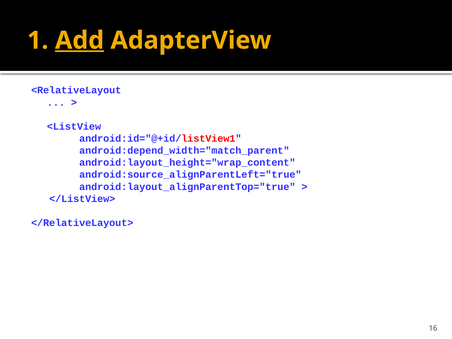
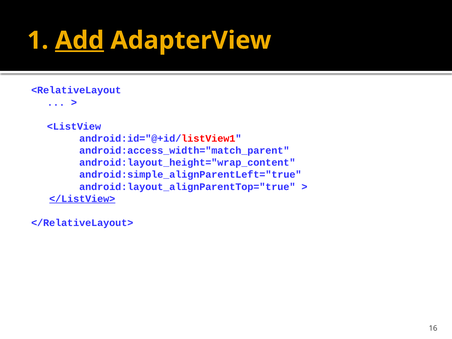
android:depend_width="match_parent: android:depend_width="match_parent -> android:access_width="match_parent (184, 151)
android:source_alignParentLeft="true: android:source_alignParentLeft="true -> android:simple_alignParentLeft="true (190, 175)
</ListView> underline: none -> present (82, 199)
